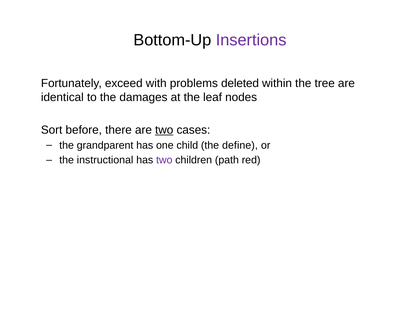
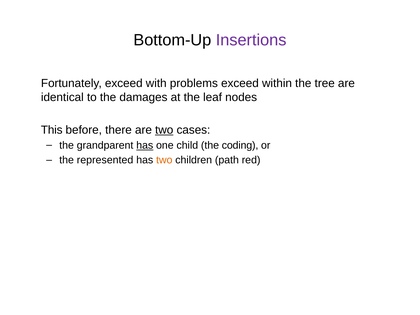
problems deleted: deleted -> exceed (240, 83)
Sort: Sort -> This (52, 130)
has underline: none -> present (145, 145)
define: define -> coding (240, 145)
instructional: instructional -> represented (105, 160)
two colour: purple -> orange (164, 160)
